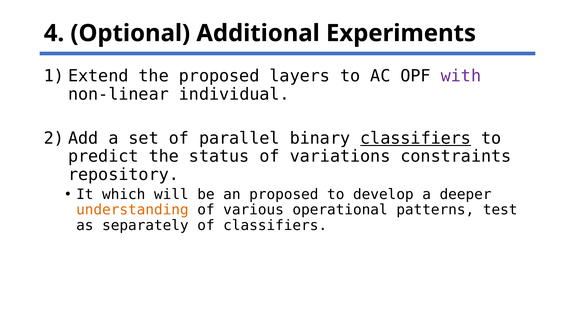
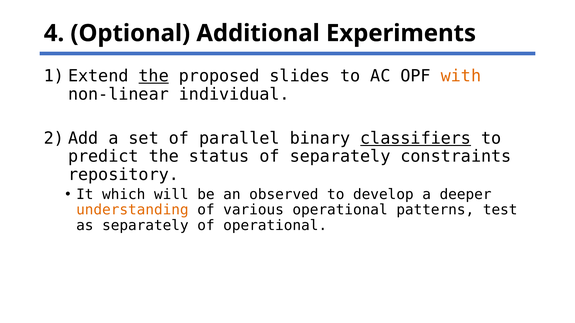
the underline: none -> present (154, 76)
layers: layers -> slides (300, 76)
with colour: purple -> orange (461, 76)
of variations: variations -> separately (340, 157)
an proposed: proposed -> observed (284, 195)
of classifiers: classifiers -> operational (275, 226)
